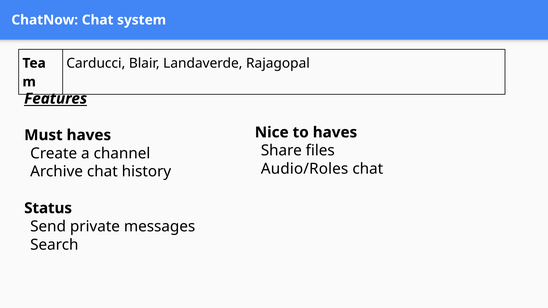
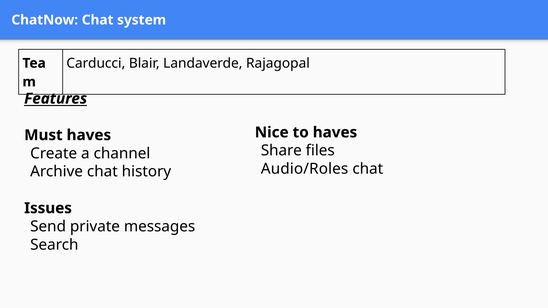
Status: Status -> Issues (48, 208)
